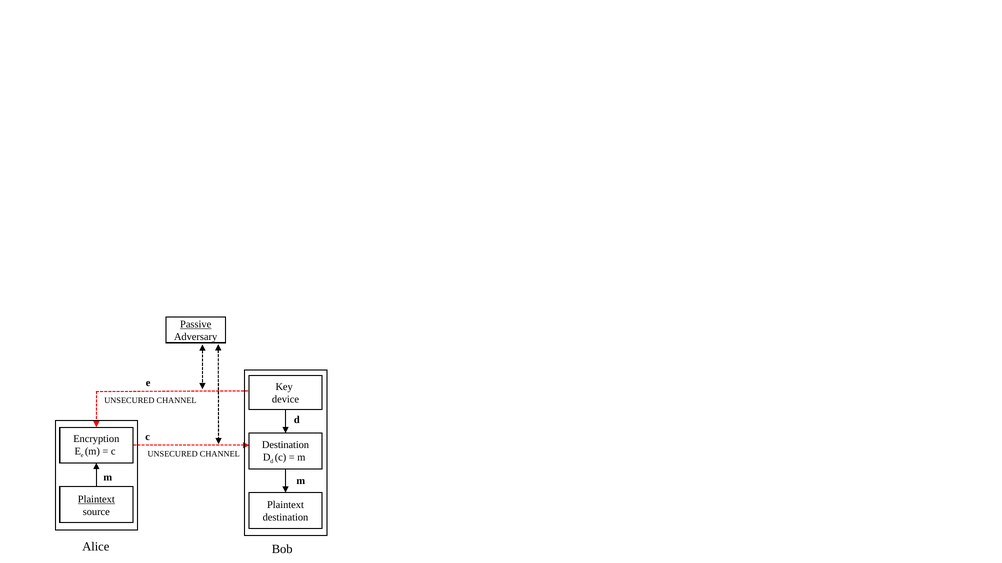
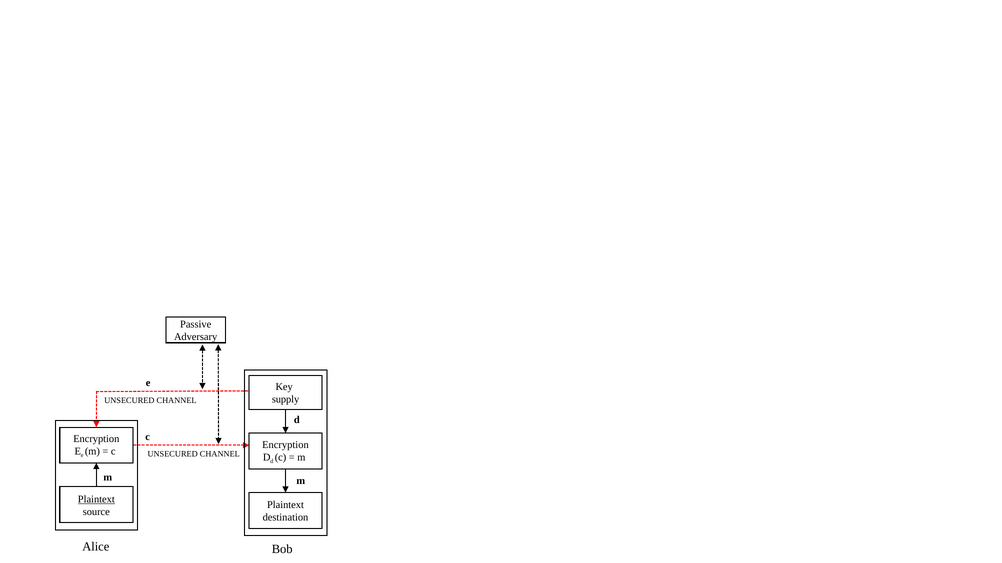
Passive underline: present -> none (196, 325)
device: device -> supply (286, 400)
Destination: Destination -> Encryption (285, 445)
